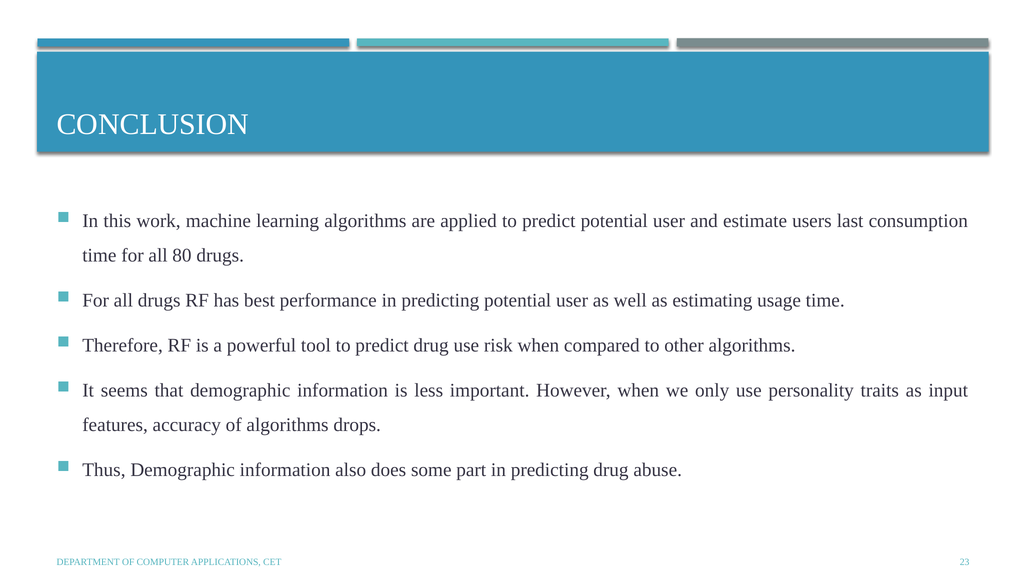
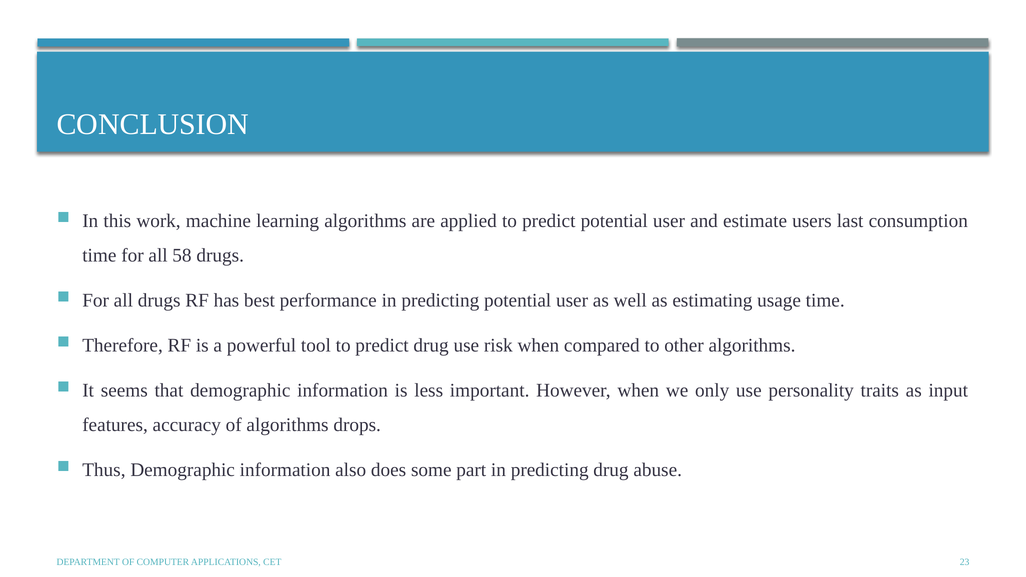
80: 80 -> 58 (182, 256)
